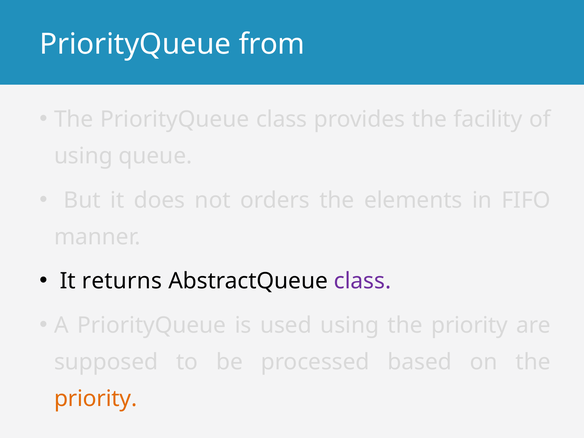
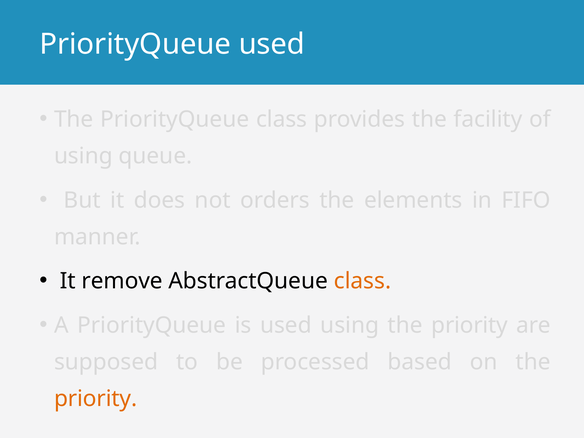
PriorityQueue from: from -> used (272, 44)
returns: returns -> remove (122, 281)
class colour: purple -> orange (362, 281)
